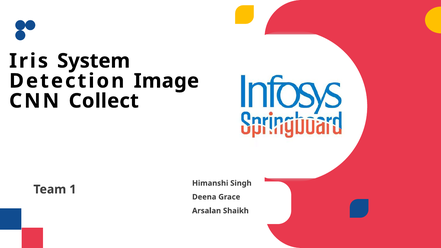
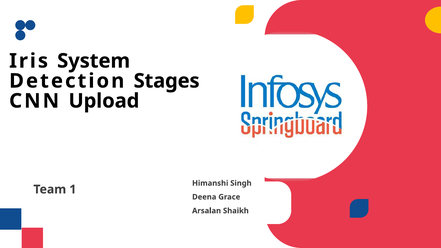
Image: Image -> Stages (167, 81)
Collect: Collect -> Upload (104, 101)
